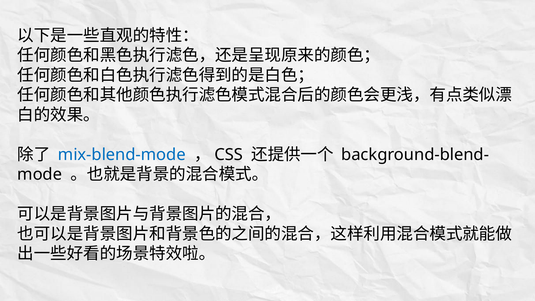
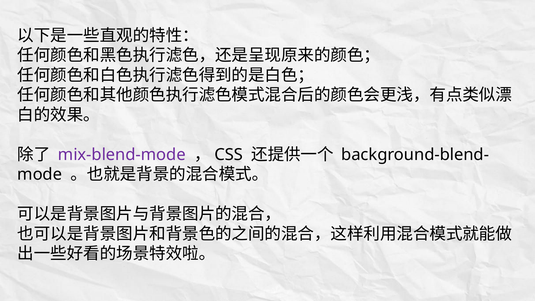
mix-blend-mode colour: blue -> purple (122, 155)
